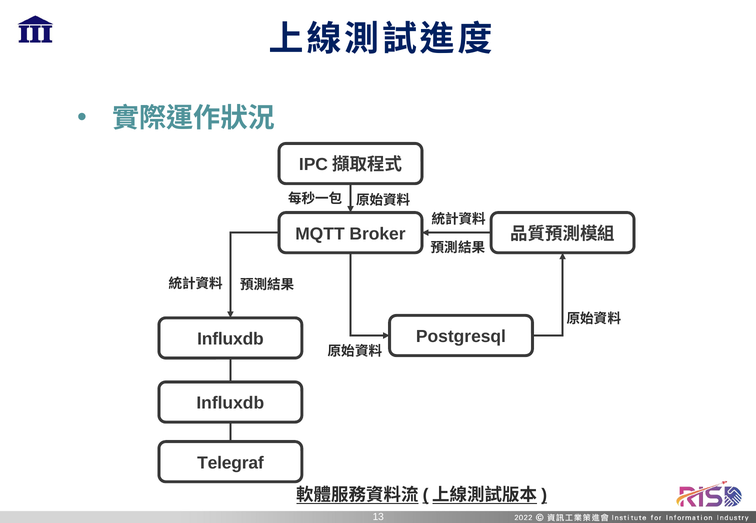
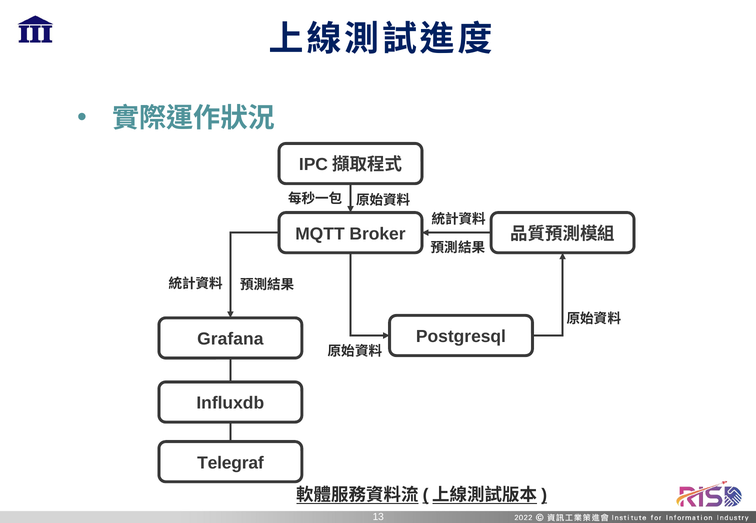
Influxdb: Influxdb -> Grafana (230, 339)
